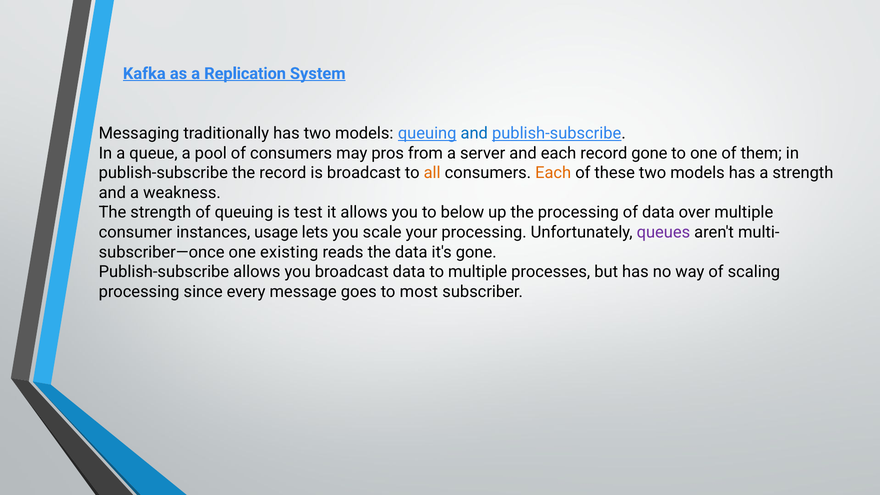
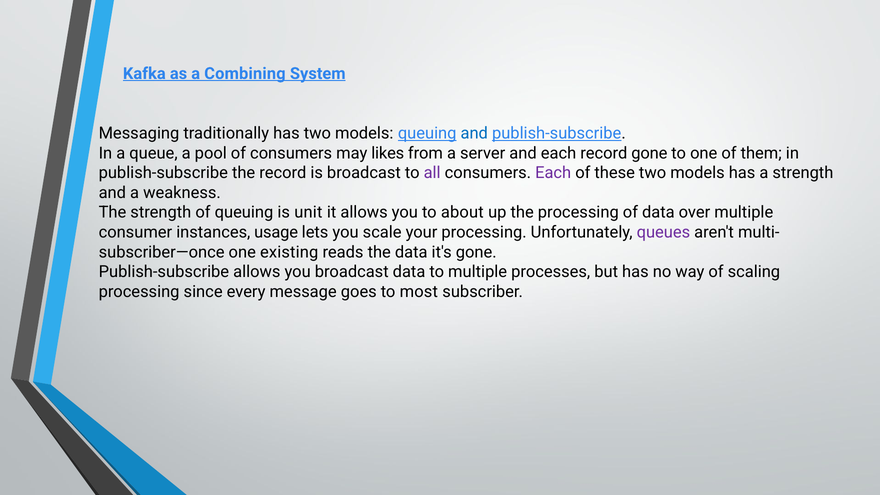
Replication: Replication -> Combining (245, 74)
pros: pros -> likes (388, 153)
all colour: orange -> purple (432, 173)
Each colour: orange -> purple (553, 173)
test: test -> unit (308, 213)
below: below -> about (462, 213)
